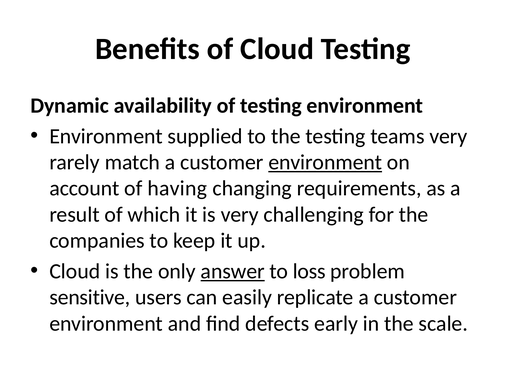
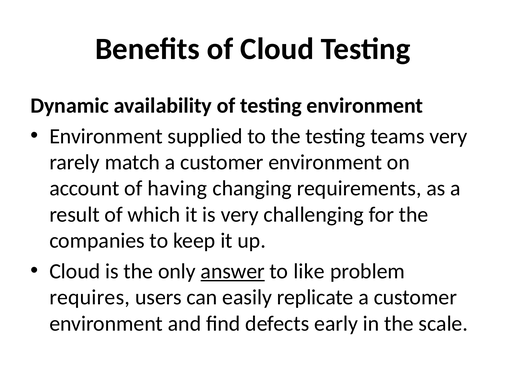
environment underline: present -> none (325, 162)
loss: loss -> like (309, 272)
sensitive: sensitive -> requires (90, 298)
